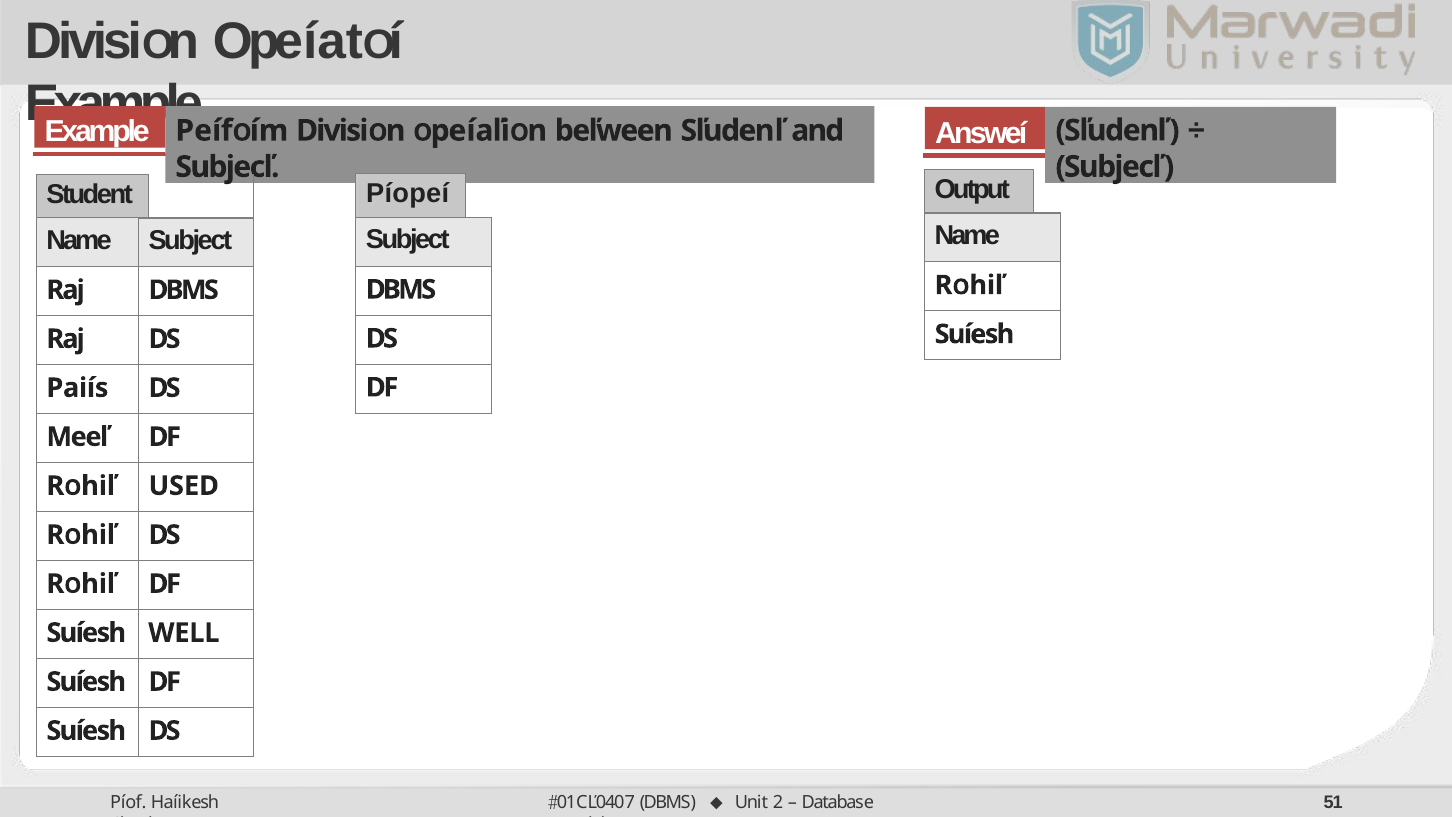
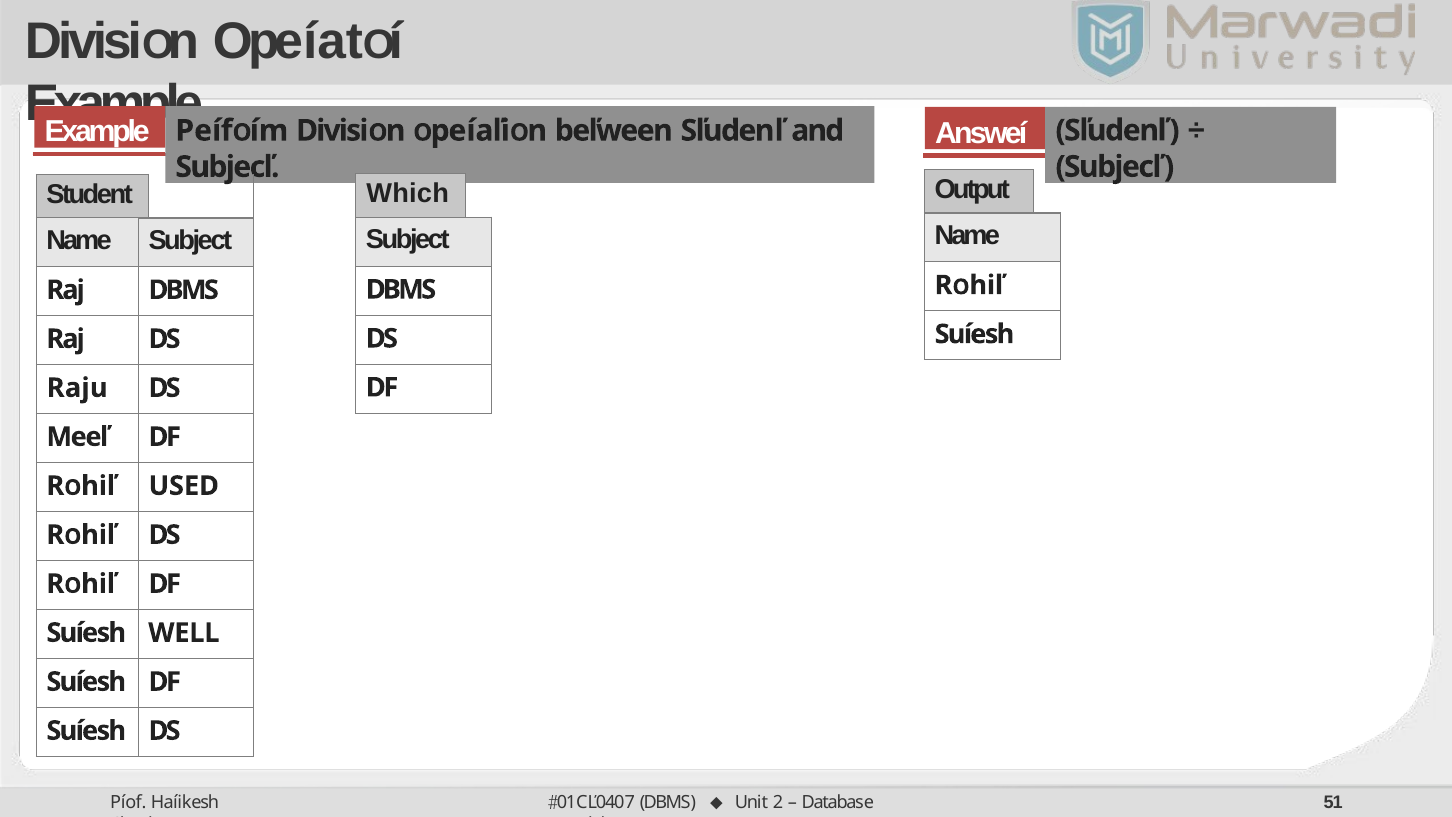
Píopeí: Píopeí -> Which (408, 194)
Paiís: Paiís -> Raju (77, 388)
